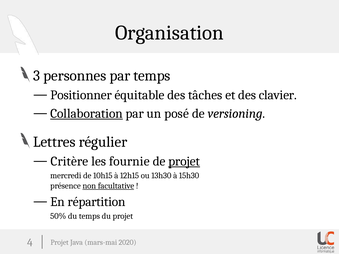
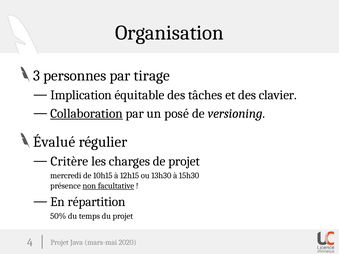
par temps: temps -> tirage (152, 76)
Positionner: Positionner -> Implication (81, 95)
Lettres: Lettres -> Évalué (54, 142)
fournie: fournie -> charges (129, 161)
projet underline: present -> none (184, 161)
